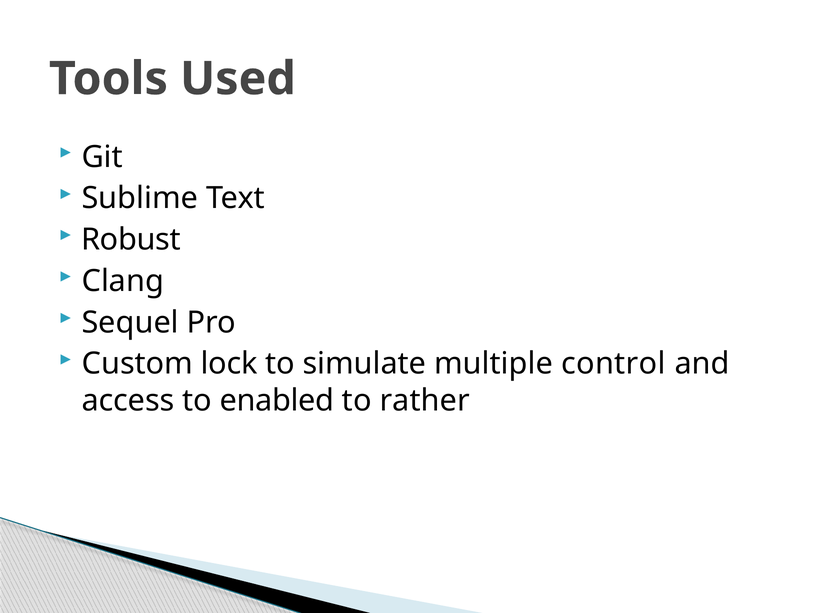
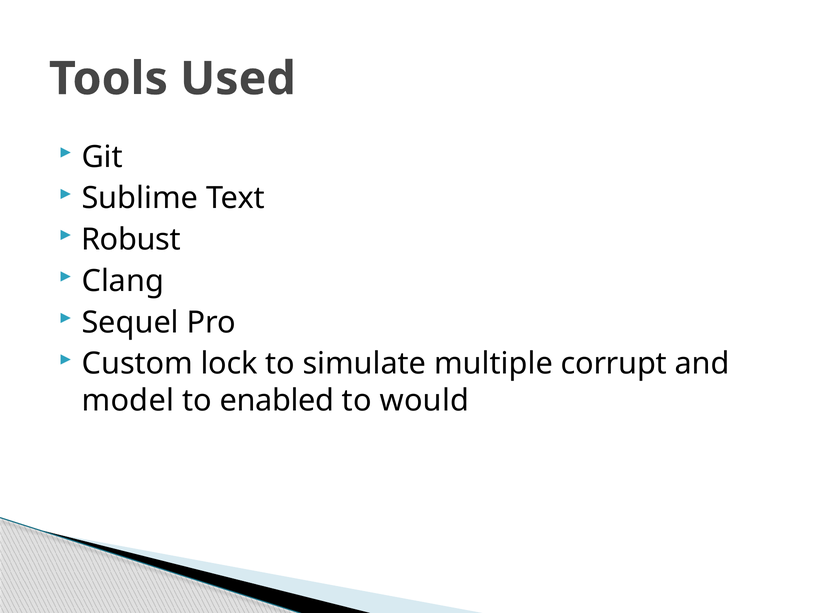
control: control -> corrupt (614, 364)
access: access -> model (128, 401)
rather: rather -> would (425, 401)
